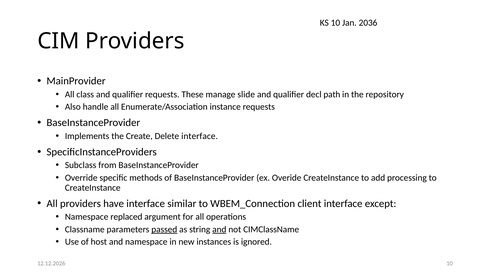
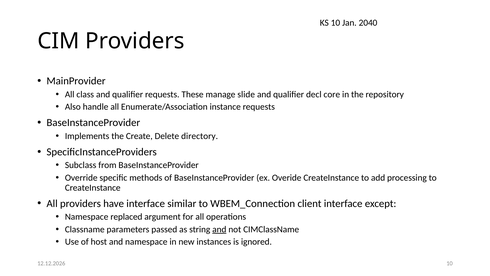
2036: 2036 -> 2040 (368, 23)
path: path -> core (332, 94)
Delete interface: interface -> directory (200, 136)
passed underline: present -> none (164, 229)
